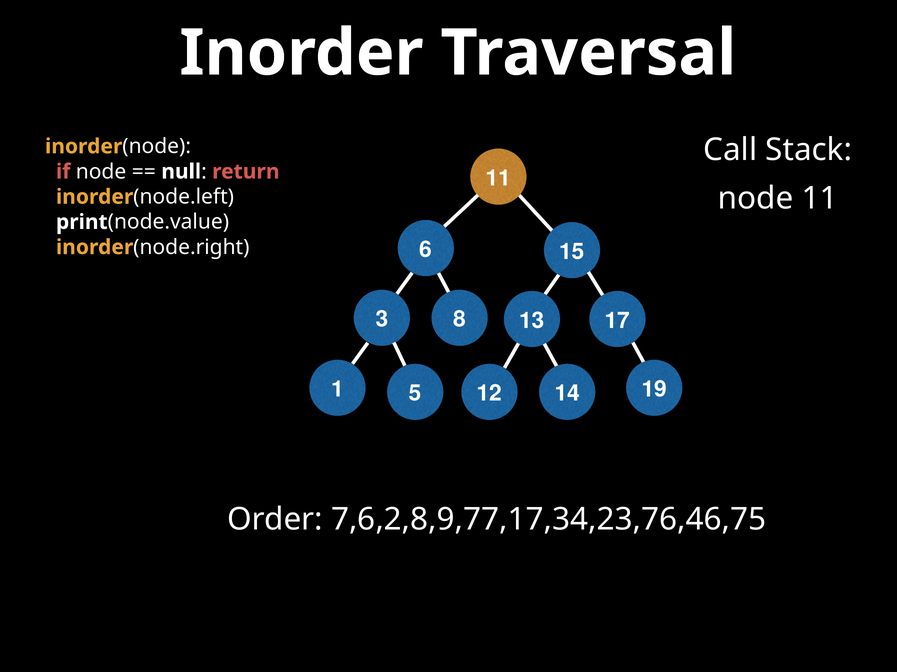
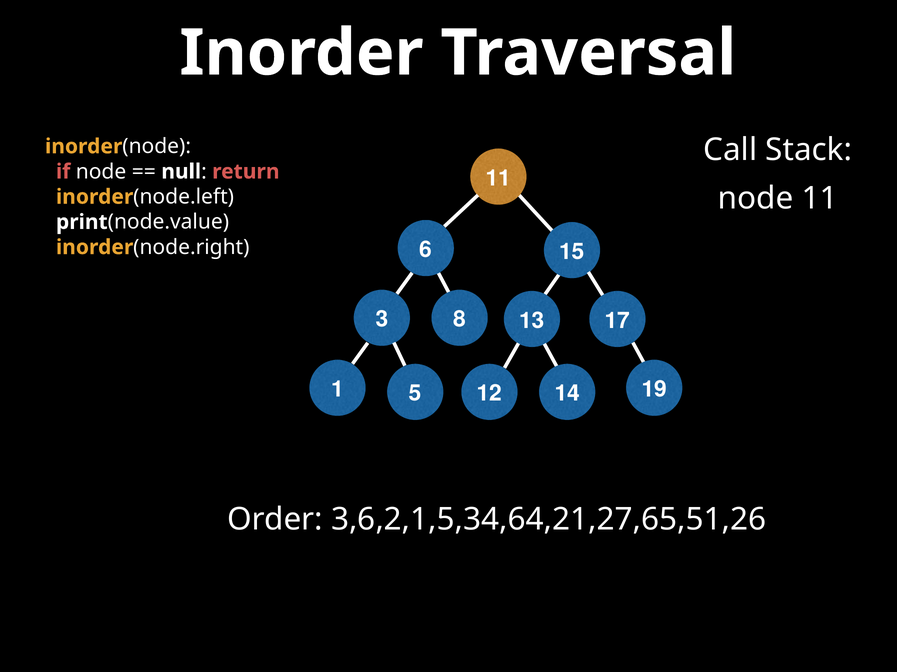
7,6,2,8,9,77,17,34,23,76,46,75: 7,6,2,8,9,77,17,34,23,76,46,75 -> 3,6,2,1,5,34,64,21,27,65,51,26 (549, 520)
